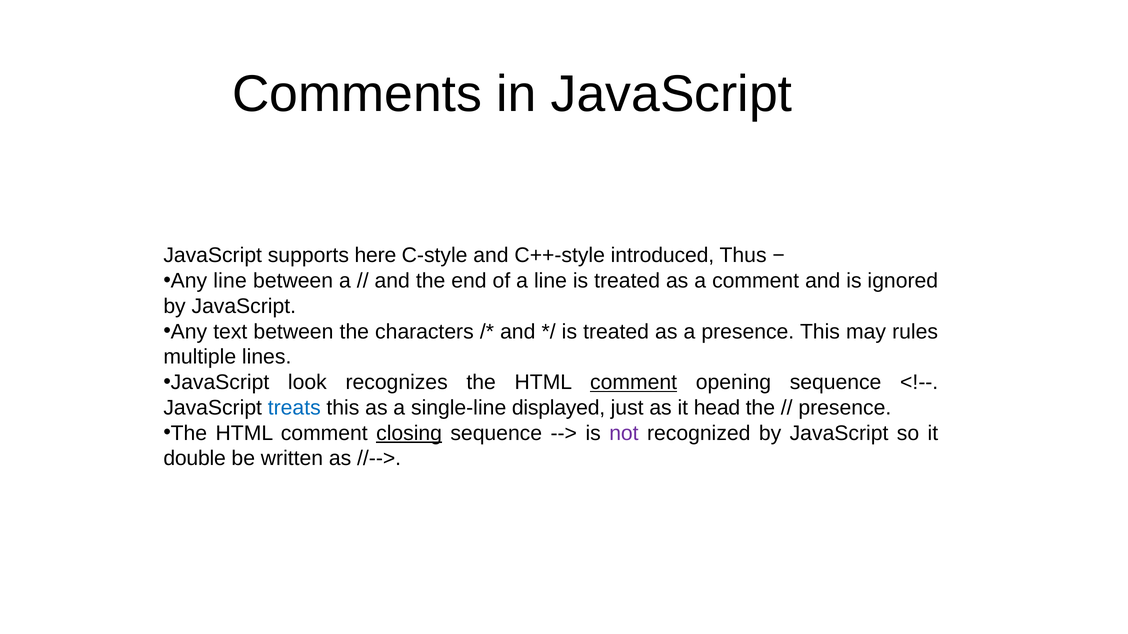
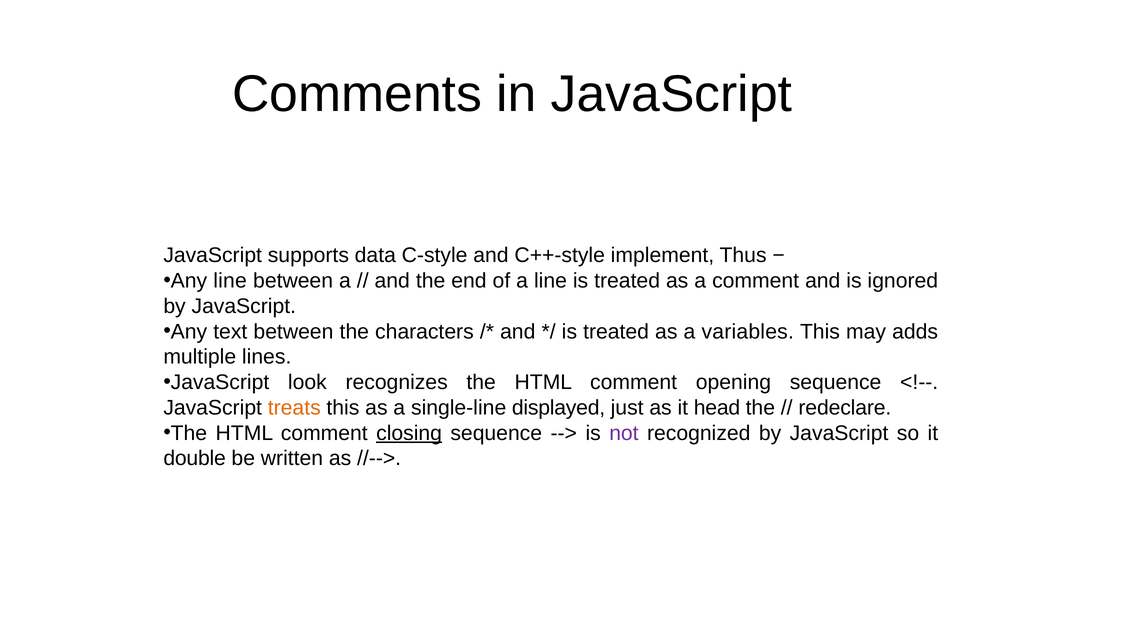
here: here -> data (375, 256)
introduced: introduced -> implement (662, 256)
a presence: presence -> variables (748, 332)
rules: rules -> adds (915, 332)
comment underline: present -> none (634, 383)
treats colour: blue -> orange (294, 408)
presence: presence -> redeclare (845, 408)
